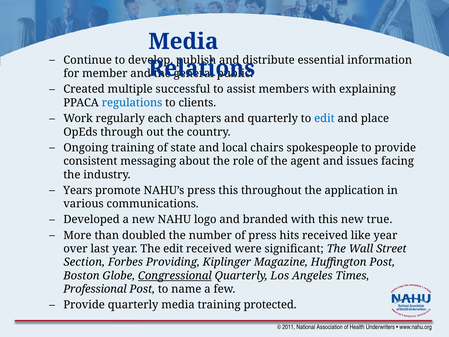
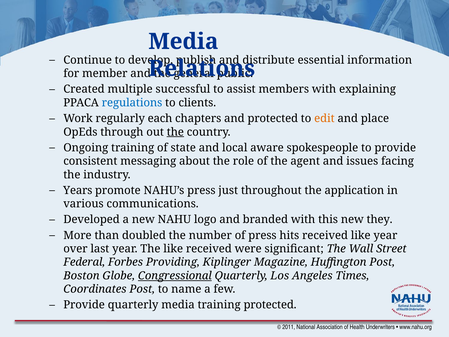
and quarterly: quarterly -> protected (273, 118)
edit colour: blue -> orange (324, 118)
the underline: none -> present (175, 132)
chairs: chairs -> aware (267, 148)
press this: this -> just (228, 190)
true: true -> they (380, 219)
The edit: edit -> like (173, 249)
Section: Section -> Federal (84, 262)
Professional: Professional -> Coordinates (95, 289)
